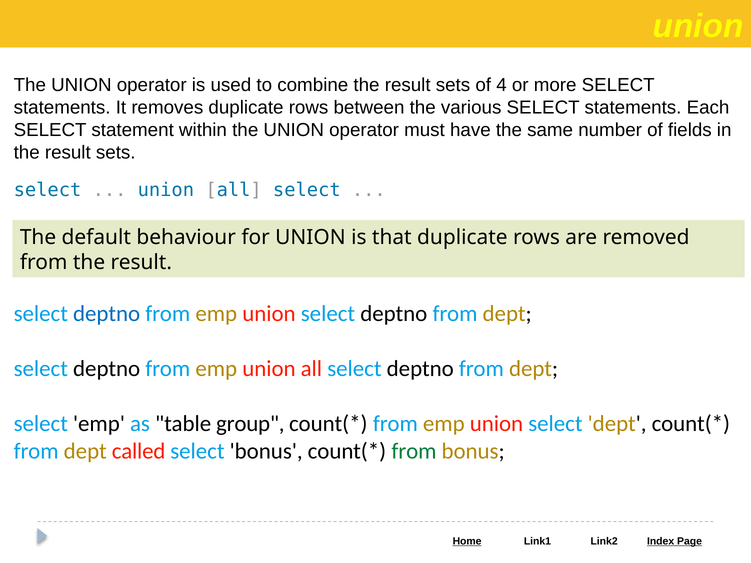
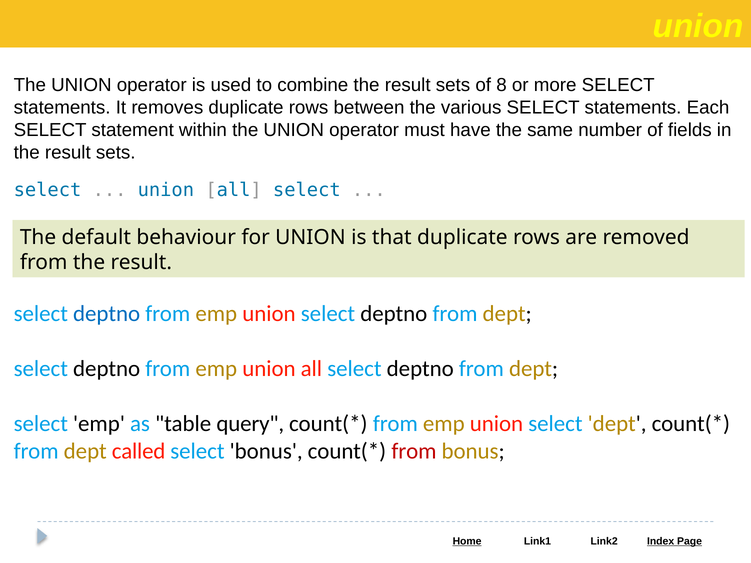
4: 4 -> 8 (501, 85)
group: group -> query (250, 424)
from colour: green -> red (414, 452)
